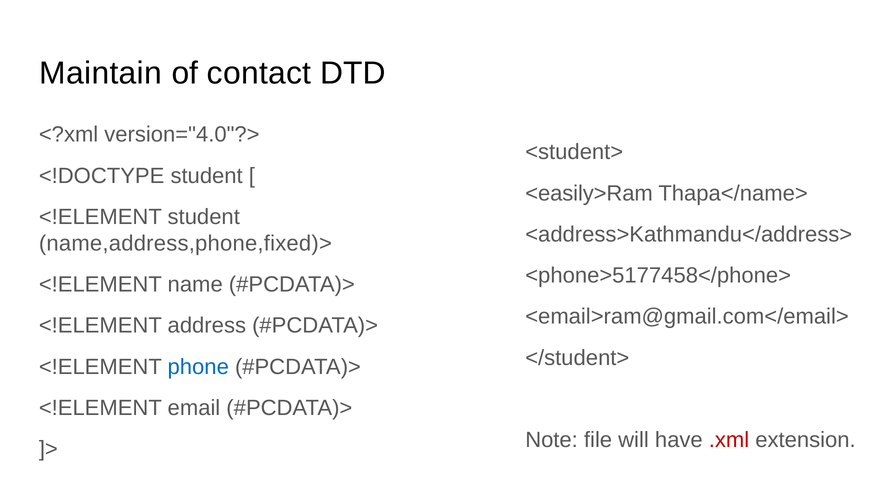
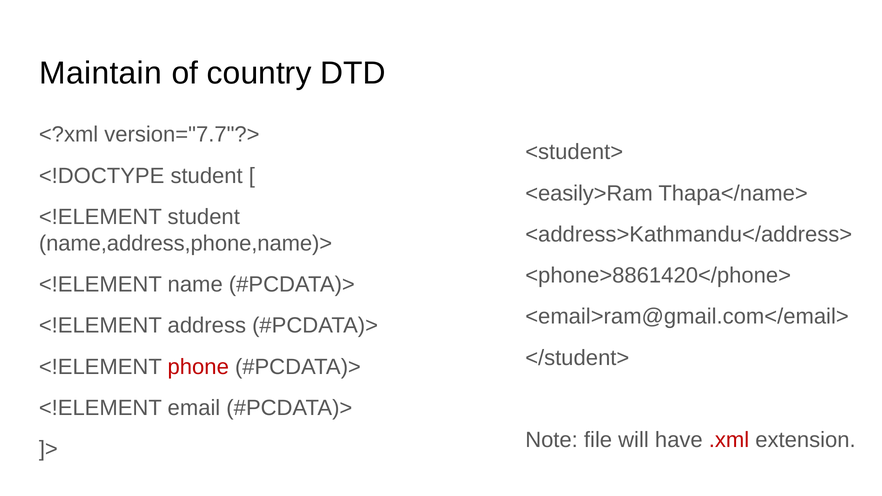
contact: contact -> country (259, 73)
version="4.0"?>: version="4.0"?> -> version="7.7"?> (182, 135)
name,address,phone,fixed)>: name,address,phone,fixed)> -> name,address,phone,name)> (186, 244)
<phone>5177458</phone>: <phone>5177458</phone> -> <phone>8861420</phone> (658, 276)
phone colour: blue -> red (198, 367)
